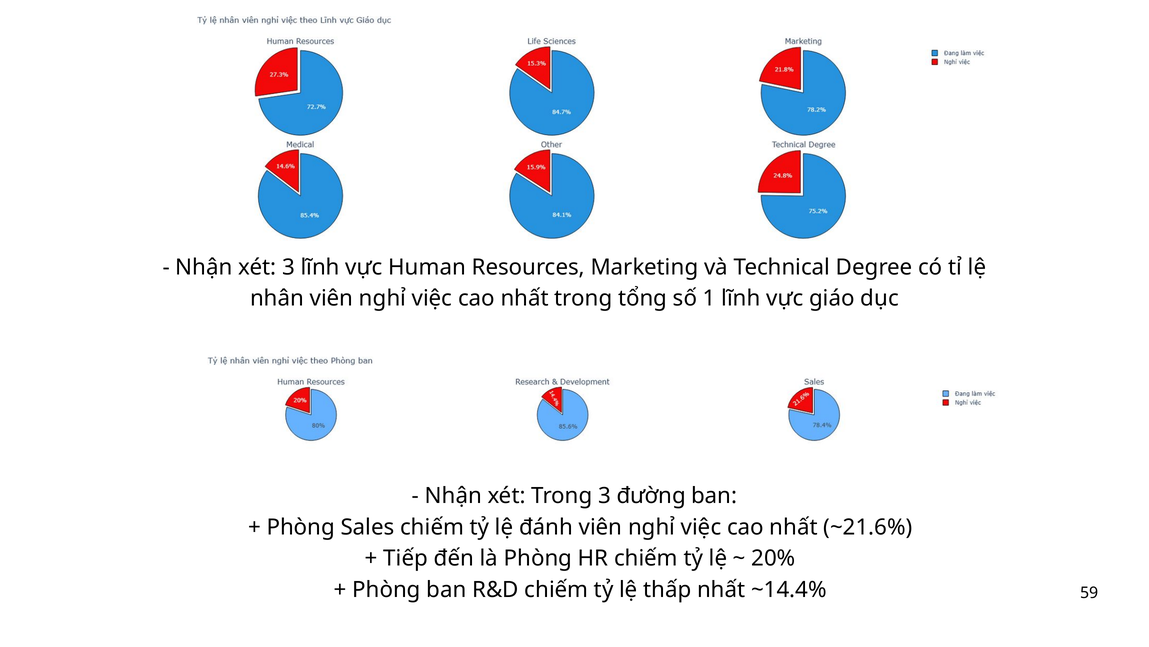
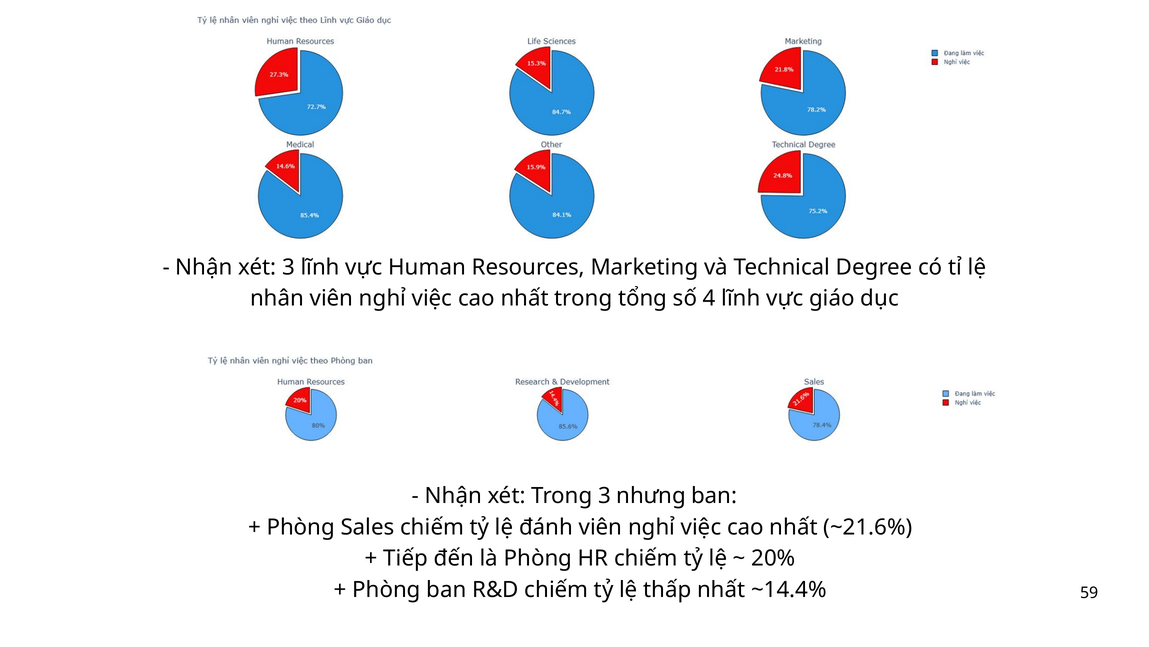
1: 1 -> 4 (709, 298)
đường: đường -> nhưng (651, 495)
